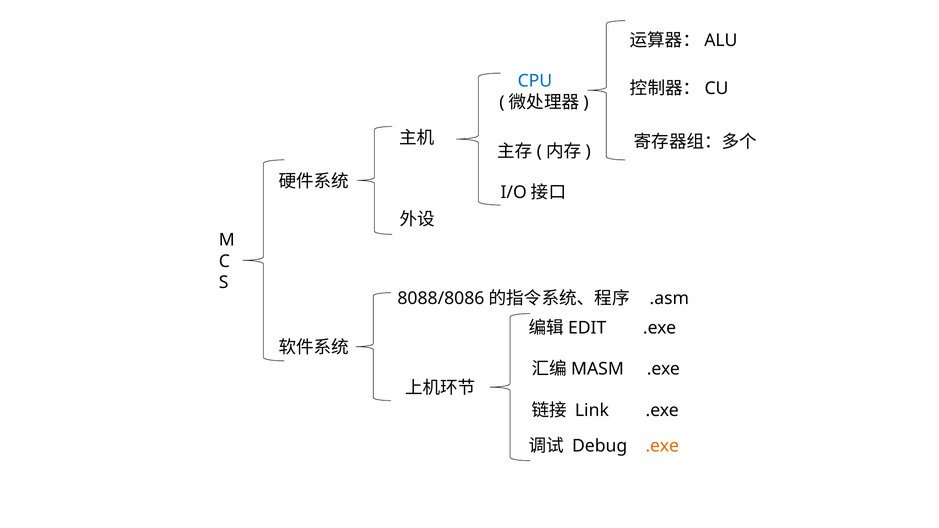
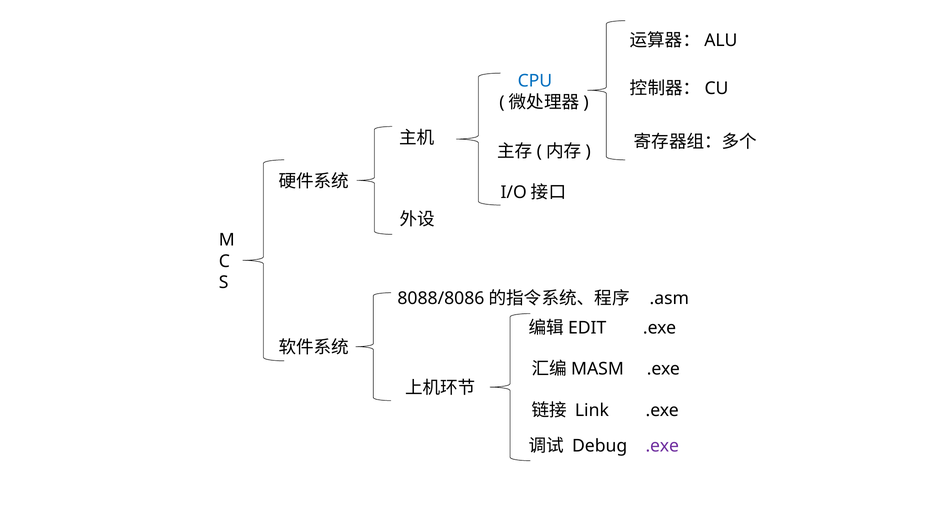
.exe colour: orange -> purple (662, 446)
